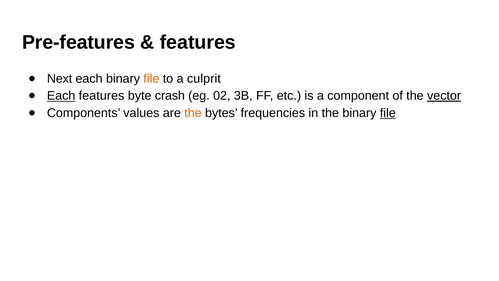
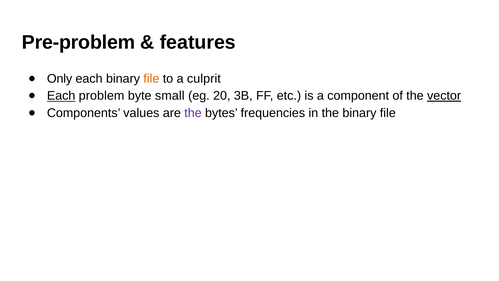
Pre-features: Pre-features -> Pre-problem (79, 42)
Next: Next -> Only (60, 78)
Each features: features -> problem (102, 96)
crash: crash -> small (170, 96)
02: 02 -> 20 (222, 96)
the colour: orange -> purple (193, 113)
file underline: present -> none (388, 113)
